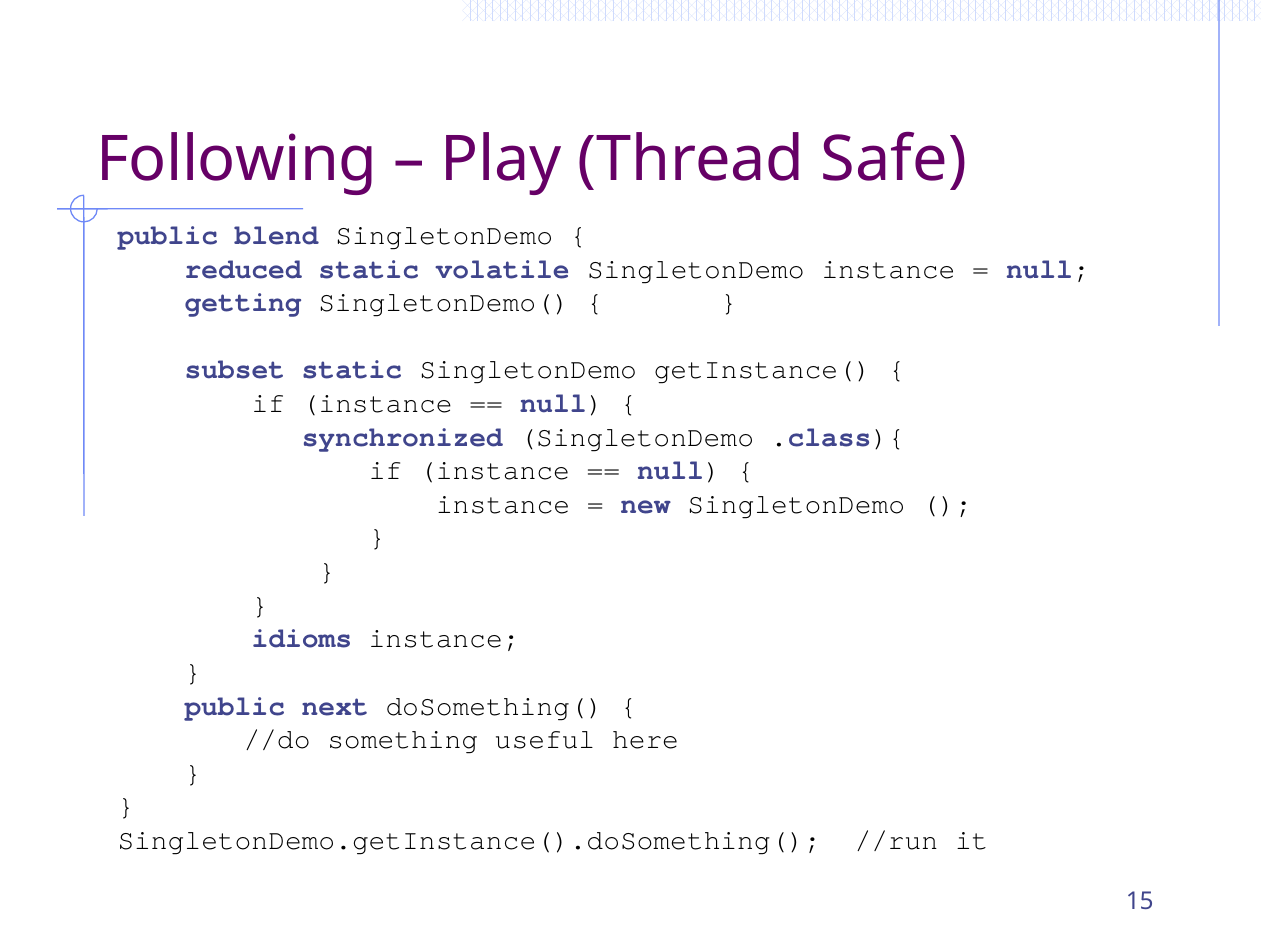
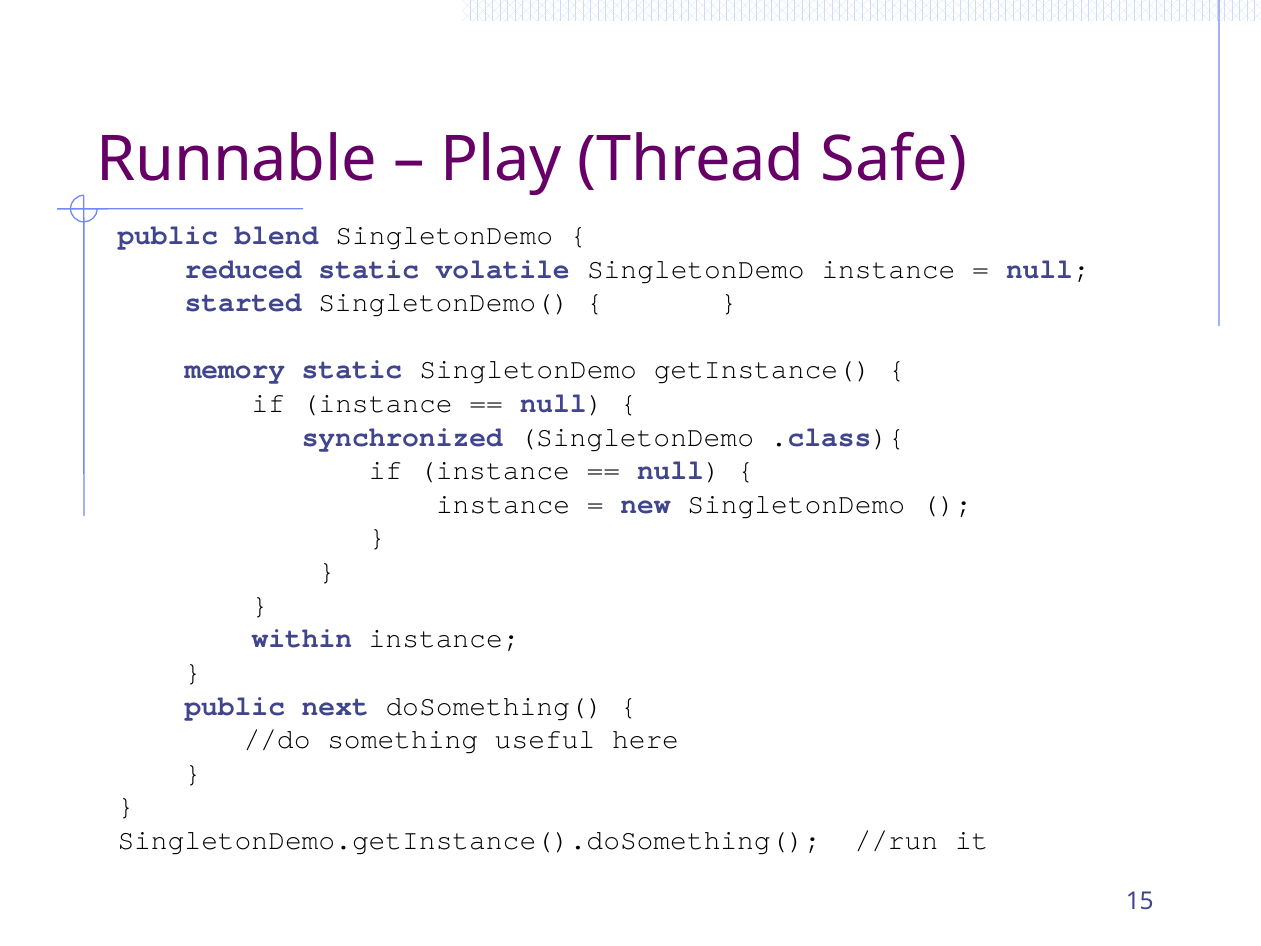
Following: Following -> Runnable (237, 160)
getting: getting -> started (243, 302)
subset: subset -> memory (235, 370)
idioms: idioms -> within (302, 638)
